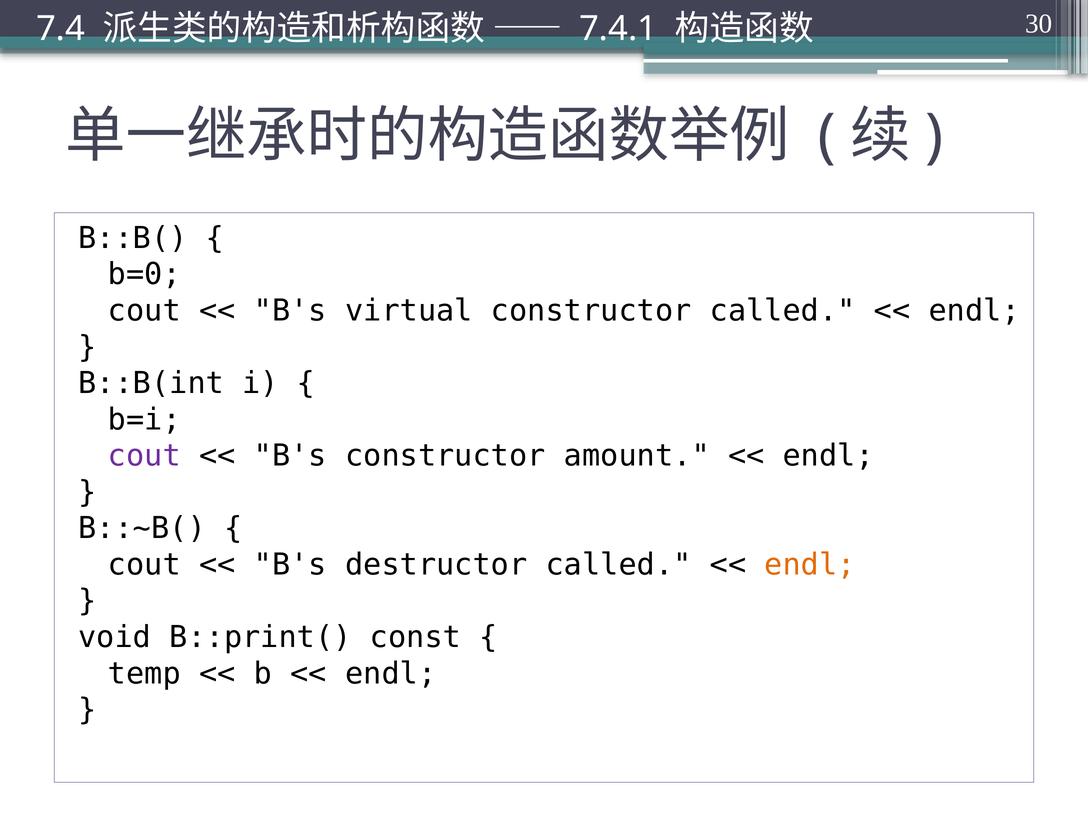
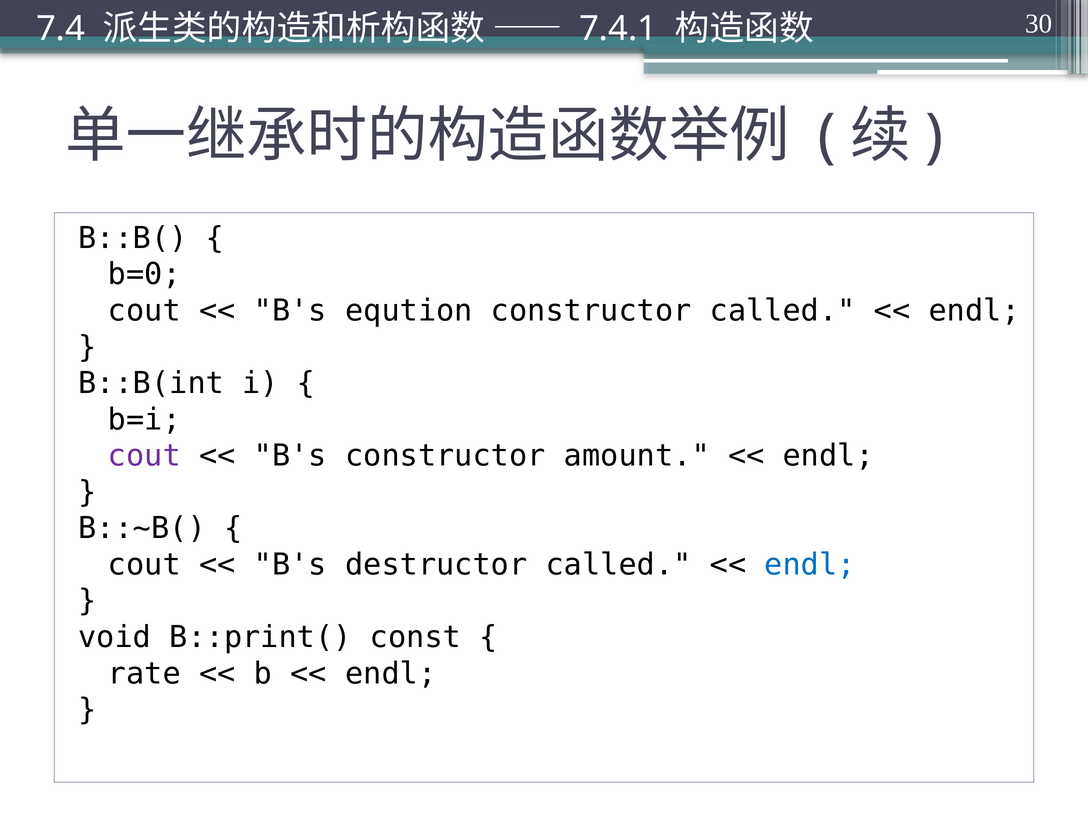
virtual: virtual -> eqution (409, 311)
endl colour: orange -> blue (810, 565)
temp: temp -> rate (144, 674)
